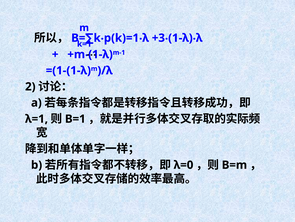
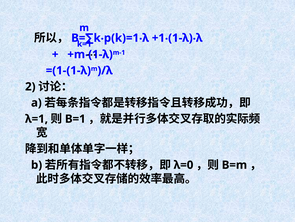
+3‧(1-λ)‧λ: +3‧(1-λ)‧λ -> +1‧(1-λ)‧λ (177, 38)
